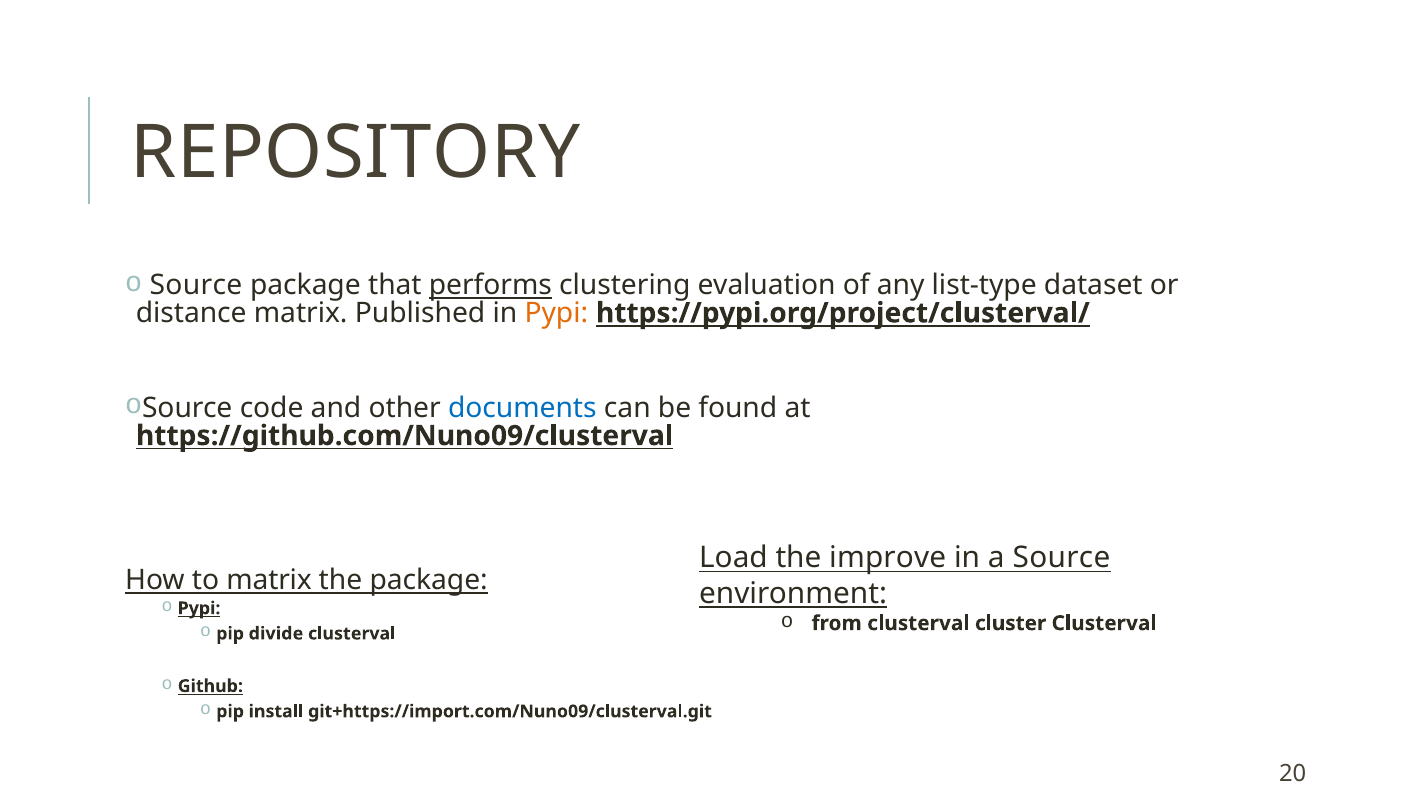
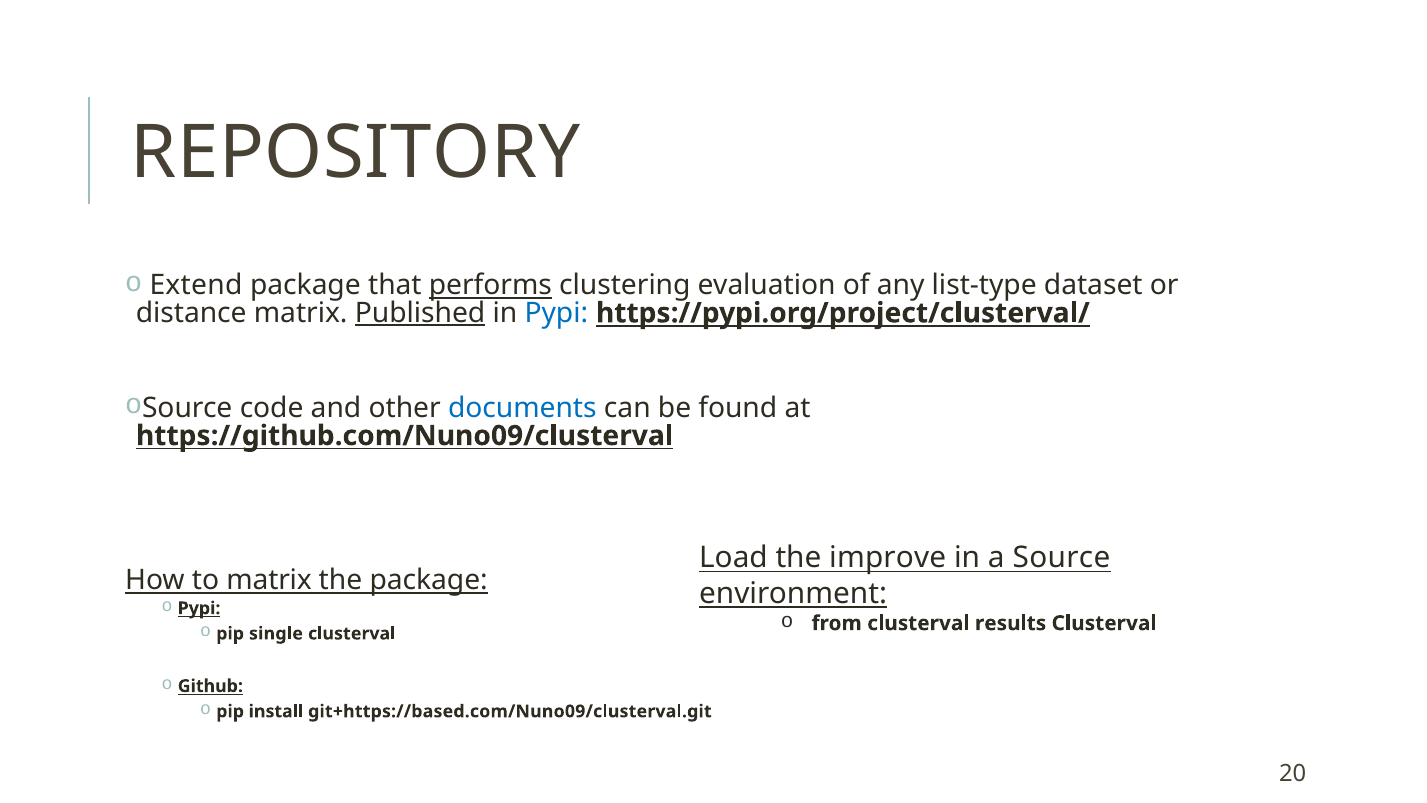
Source: Source -> Extend (196, 286)
Published underline: none -> present (420, 313)
Pypi colour: orange -> blue (556, 313)
cluster: cluster -> results (1011, 623)
divide: divide -> single (276, 633)
git+https://import.com/Nuno09/clusterval.git: git+https://import.com/Nuno09/clusterval.git -> git+https://based.com/Nuno09/clusterval.git (510, 711)
